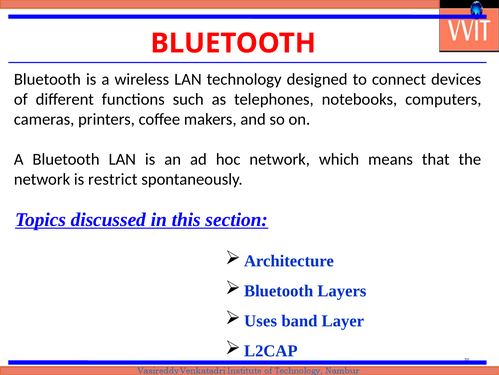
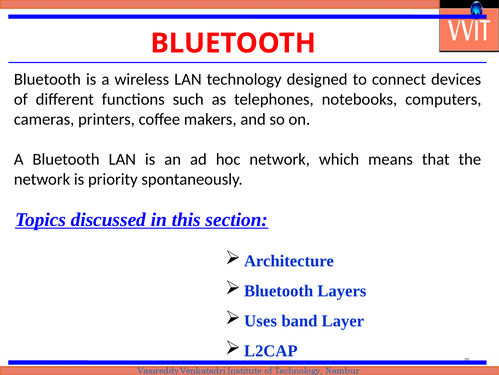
restrict: restrict -> priority (113, 179)
